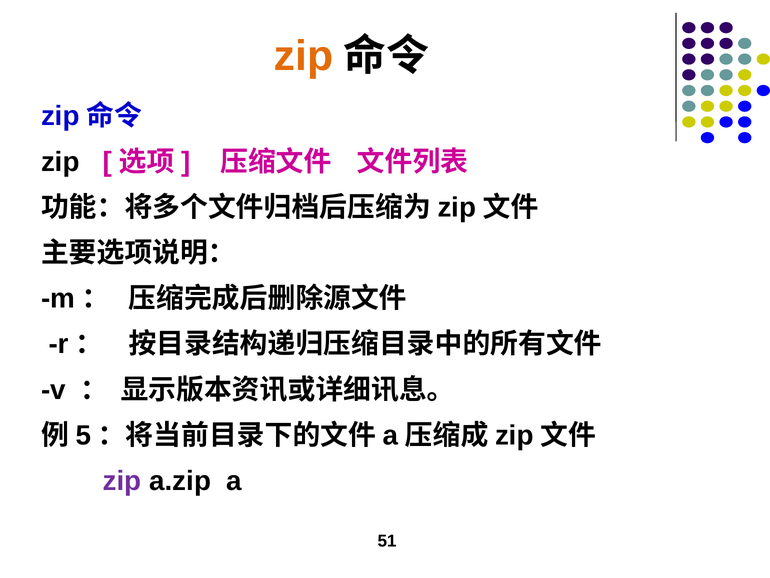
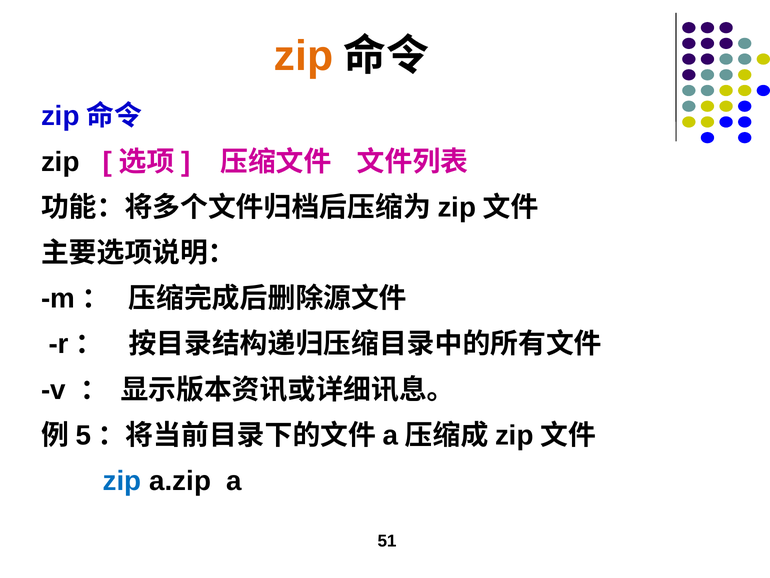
zip colour: purple -> blue (122, 481)
